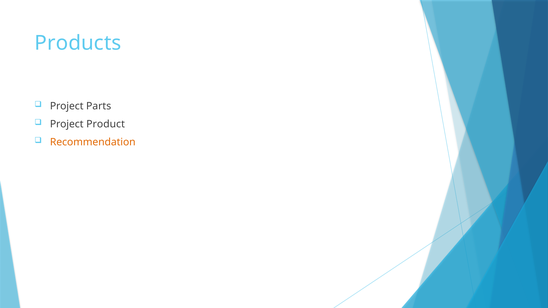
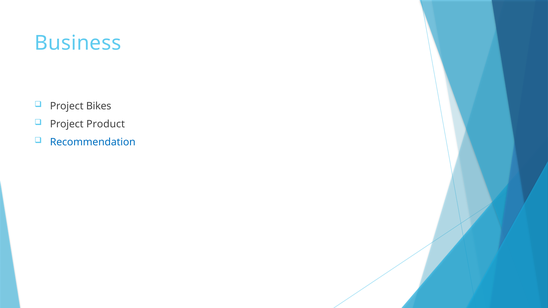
Products: Products -> Business (78, 43)
Parts: Parts -> Bikes (99, 106)
Recommendation colour: orange -> blue (93, 142)
